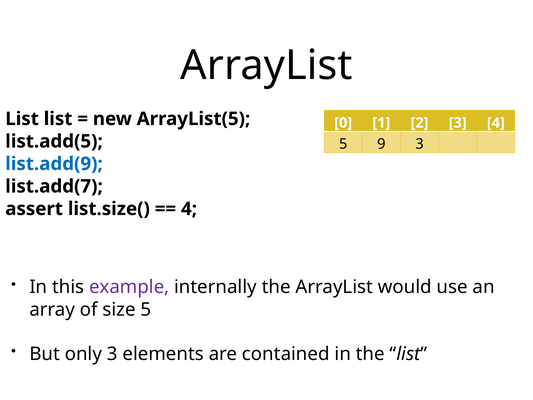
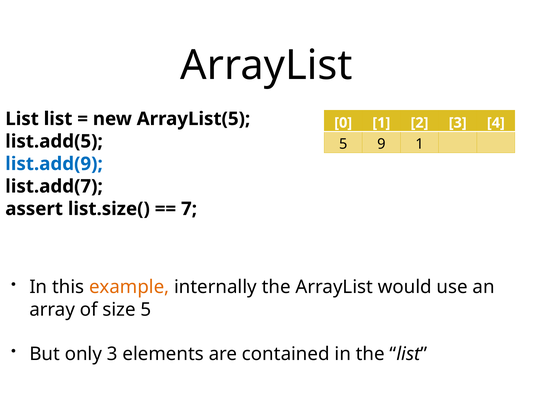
9 3: 3 -> 1 (420, 144)
4: 4 -> 7 (189, 209)
example colour: purple -> orange (129, 287)
